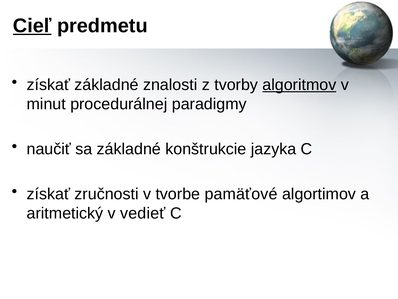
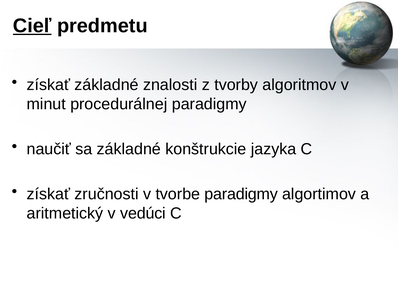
algoritmov underline: present -> none (299, 85)
tvorbe pamäťové: pamäťové -> paradigmy (241, 194)
vedieť: vedieť -> vedúci (143, 213)
